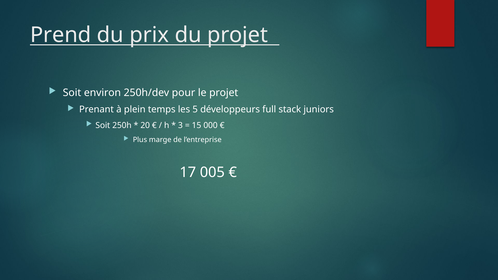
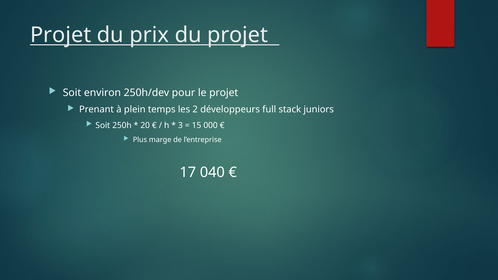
Prend: Prend -> Projet (61, 35)
5: 5 -> 2 (195, 110)
005: 005 -> 040 (212, 172)
